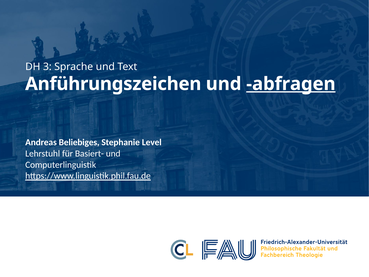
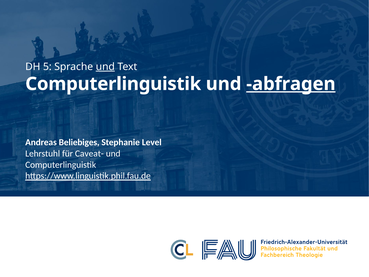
3: 3 -> 5 (47, 67)
und underline: none -> present (105, 67)
Anführungszeichen: Anführungszeichen -> Computerlinguistik (113, 84)
Basiert-: Basiert- -> Caveat- (89, 153)
